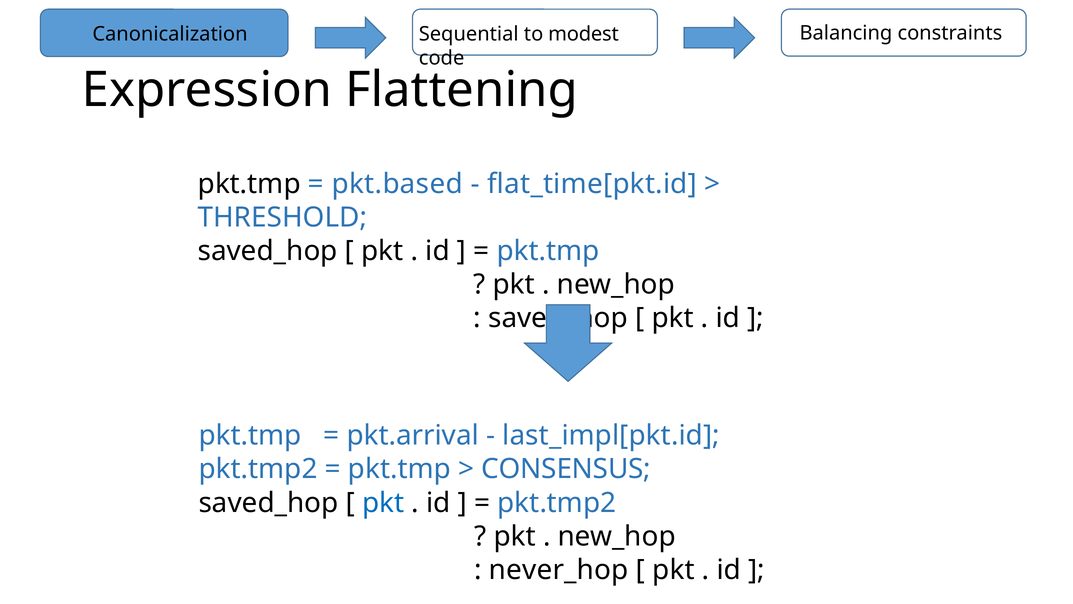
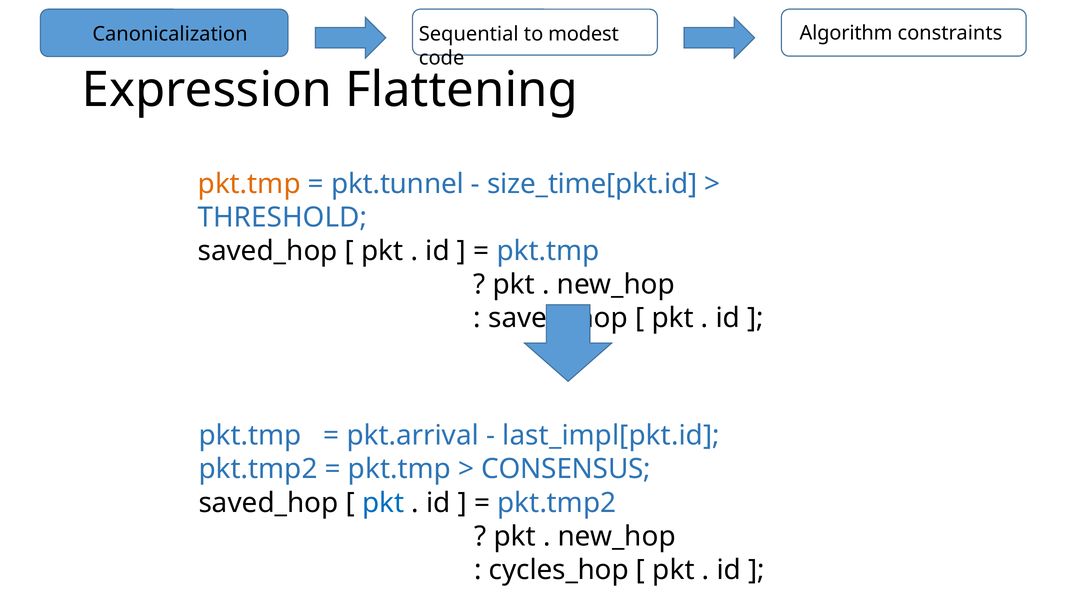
Balancing: Balancing -> Algorithm (846, 33)
pkt.tmp colour: black -> orange (249, 184)
pkt.based: pkt.based -> pkt.tunnel (398, 184)
flat_time[pkt.id: flat_time[pkt.id -> size_time[pkt.id (592, 184)
never_hop: never_hop -> cycles_hop (559, 569)
